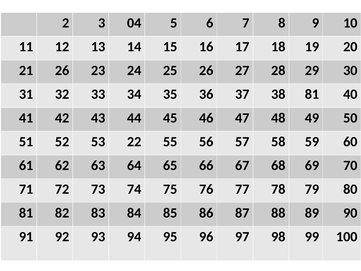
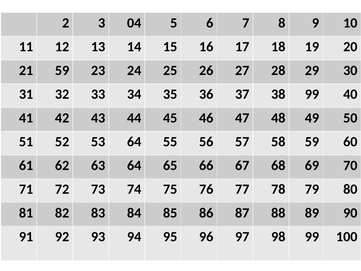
21 26: 26 -> 59 (62, 70)
38 81: 81 -> 99 (312, 94)
53 22: 22 -> 64 (134, 142)
